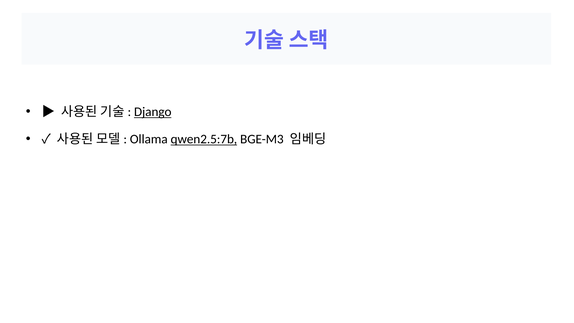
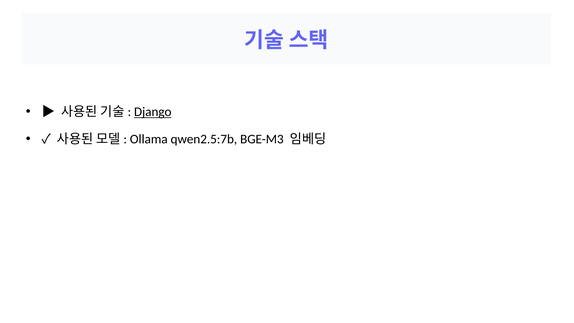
qwen2.5:7b underline: present -> none (204, 139)
